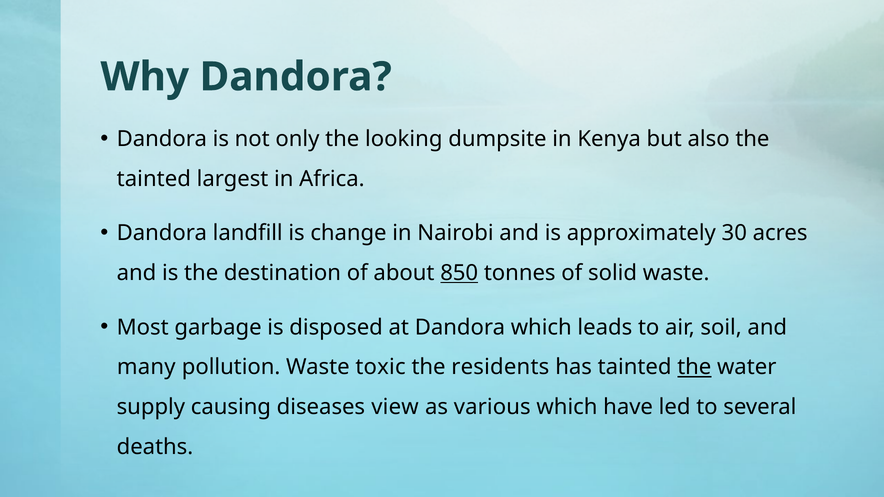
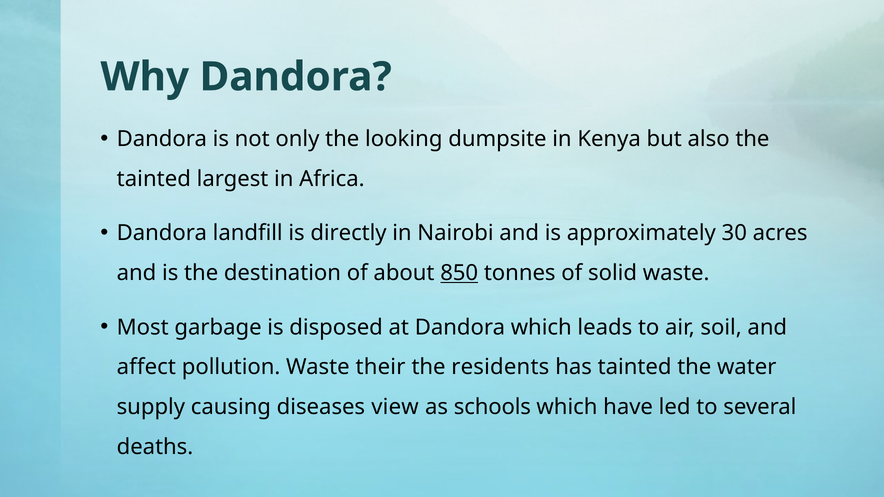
change: change -> directly (348, 233)
many: many -> affect (146, 367)
toxic: toxic -> their (381, 367)
the underline: present -> none (694, 367)
various: various -> schools (492, 407)
